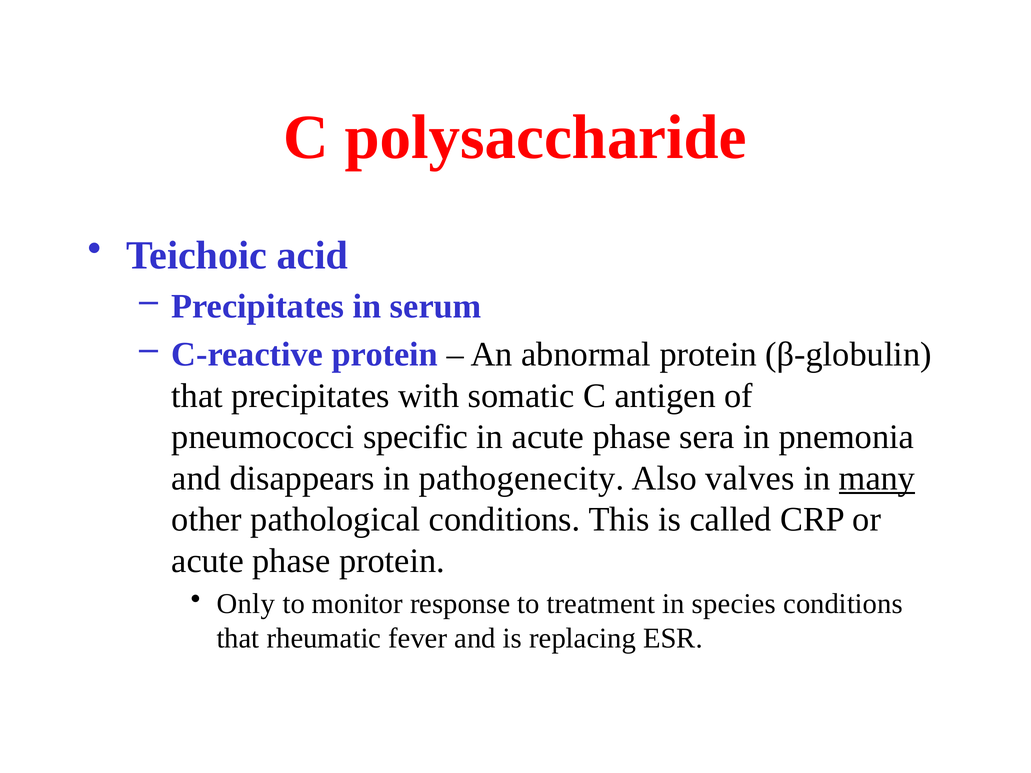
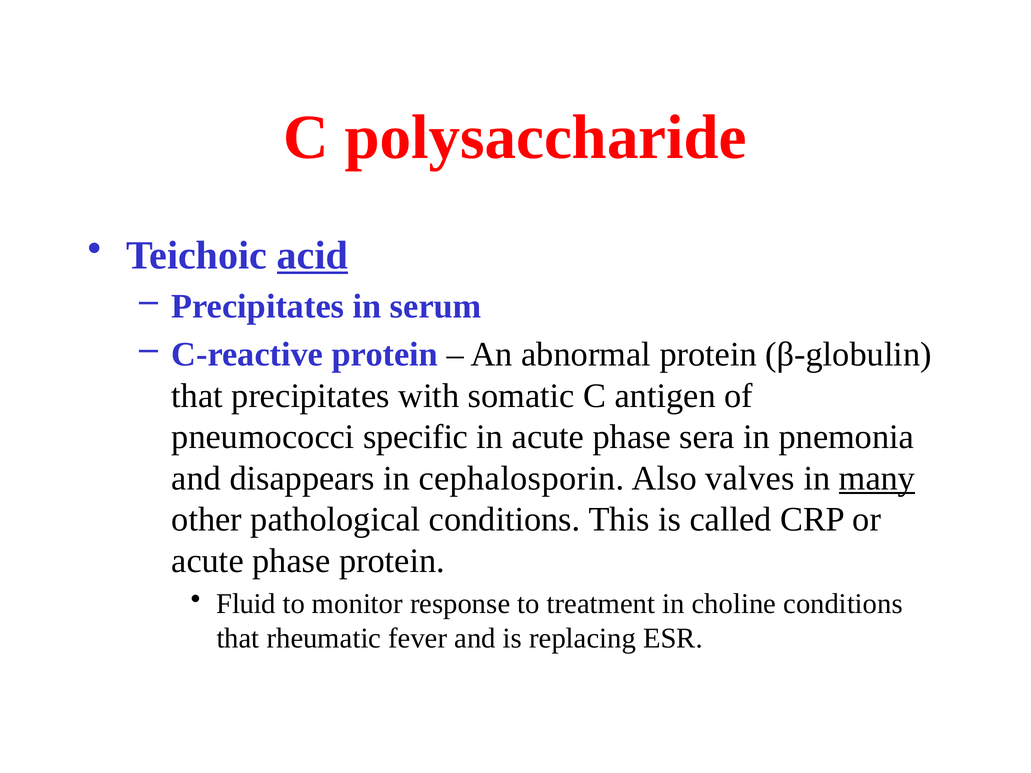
acid underline: none -> present (313, 255)
pathogenecity: pathogenecity -> cephalosporin (522, 478)
Only: Only -> Fluid (246, 604)
species: species -> choline (734, 604)
